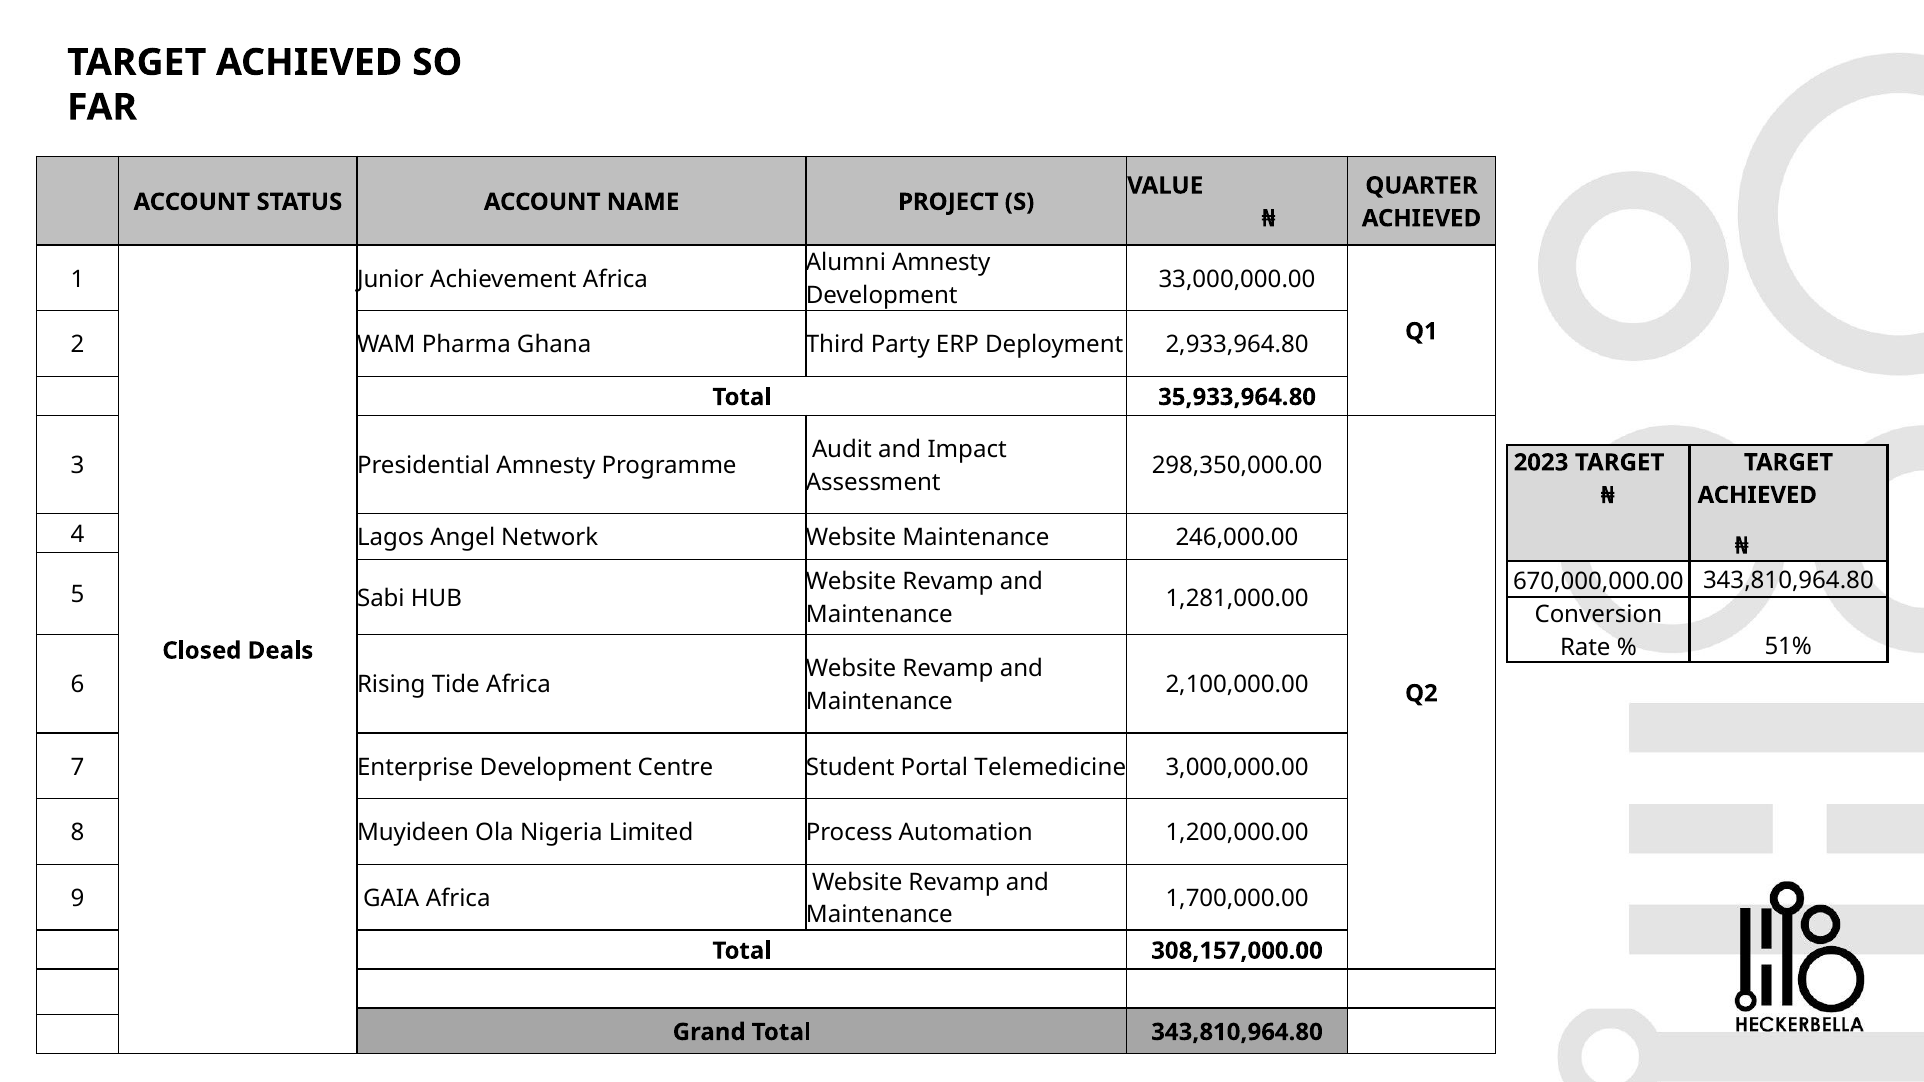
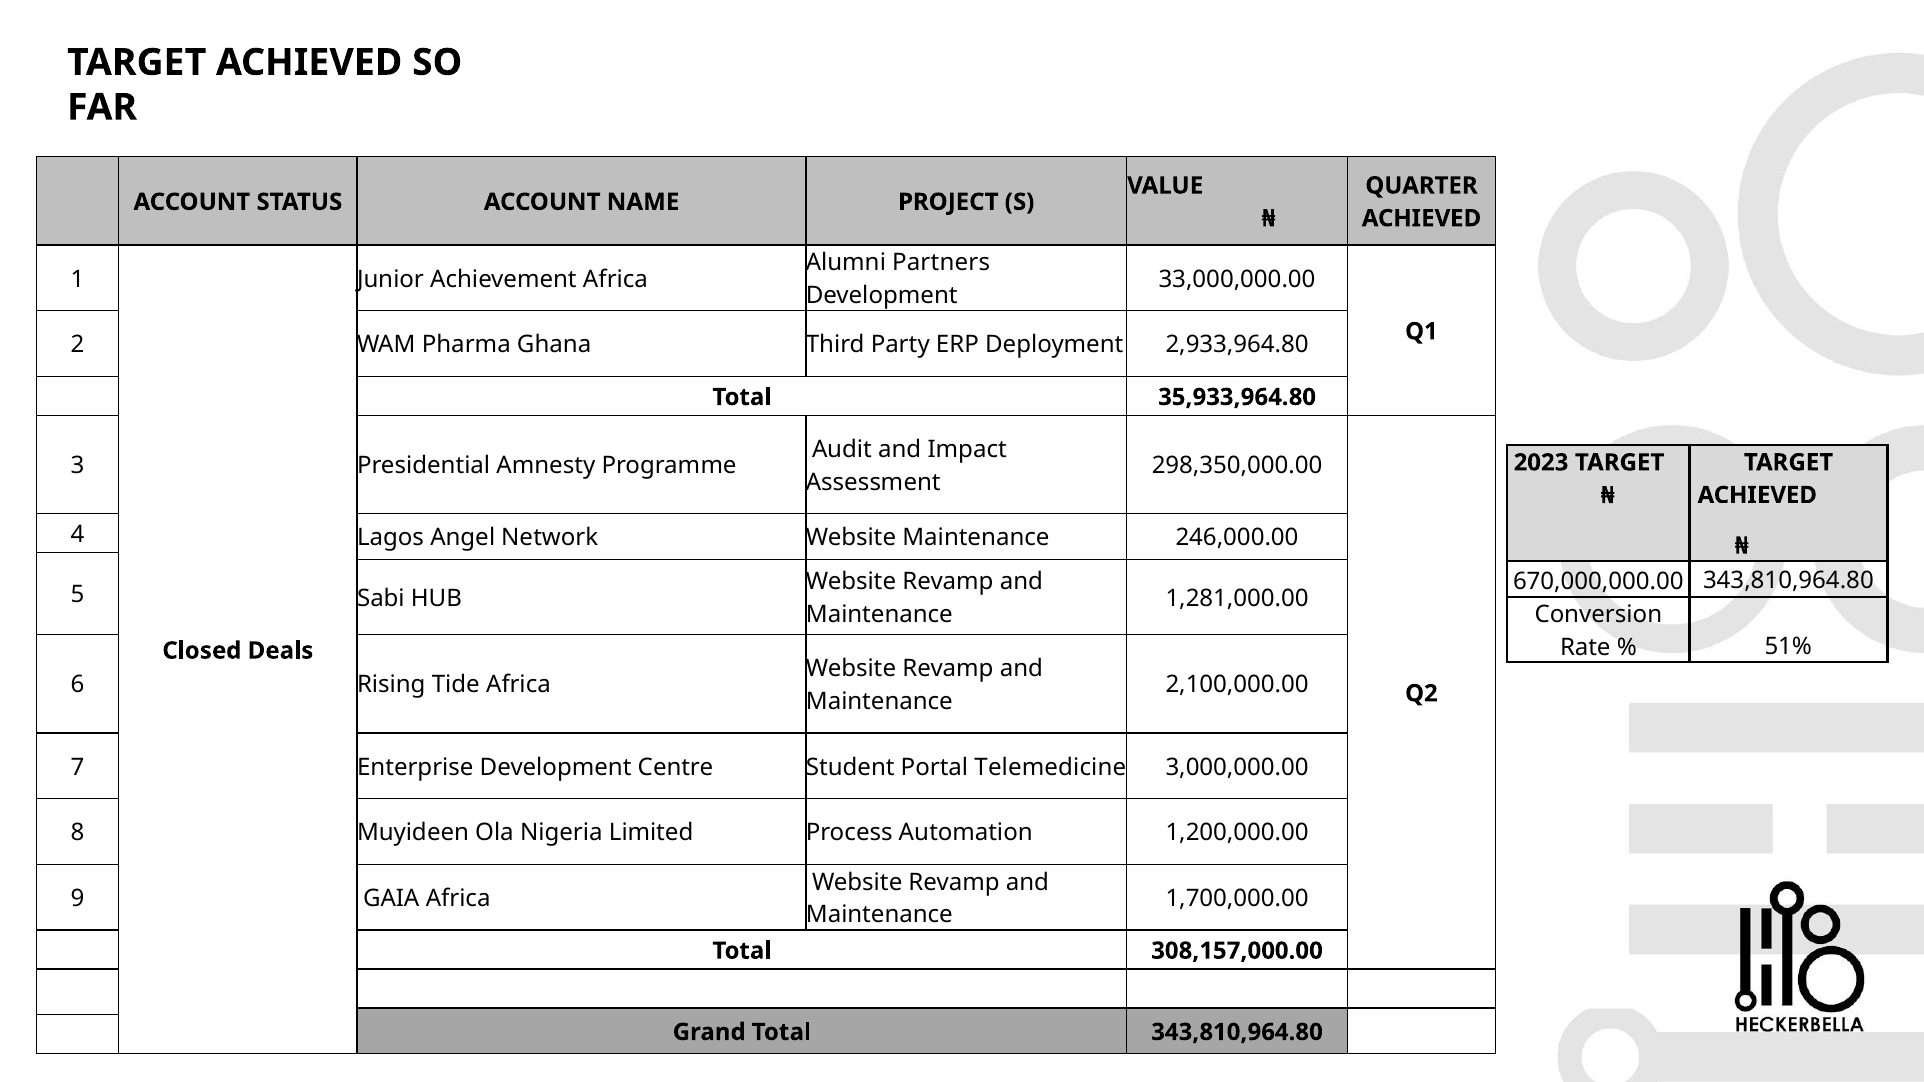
Alumni Amnesty: Amnesty -> Partners (941, 263)
